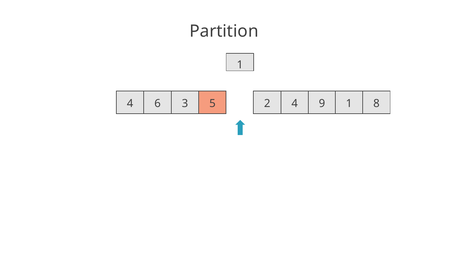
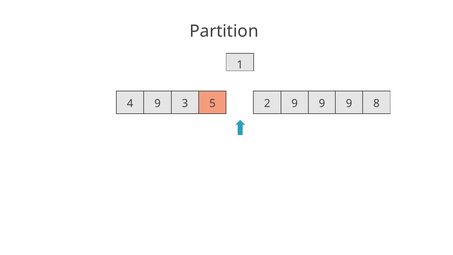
4 6: 6 -> 9 (158, 103)
2 4: 4 -> 9 (295, 103)
1: 1 -> 9 (349, 103)
